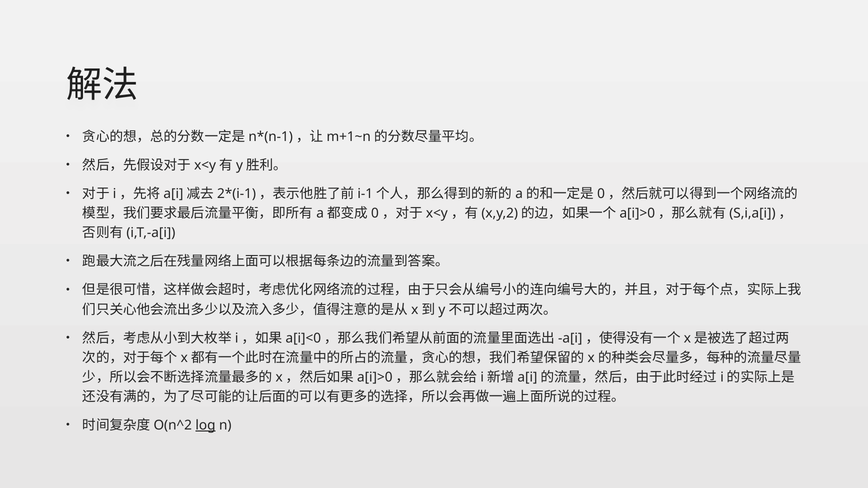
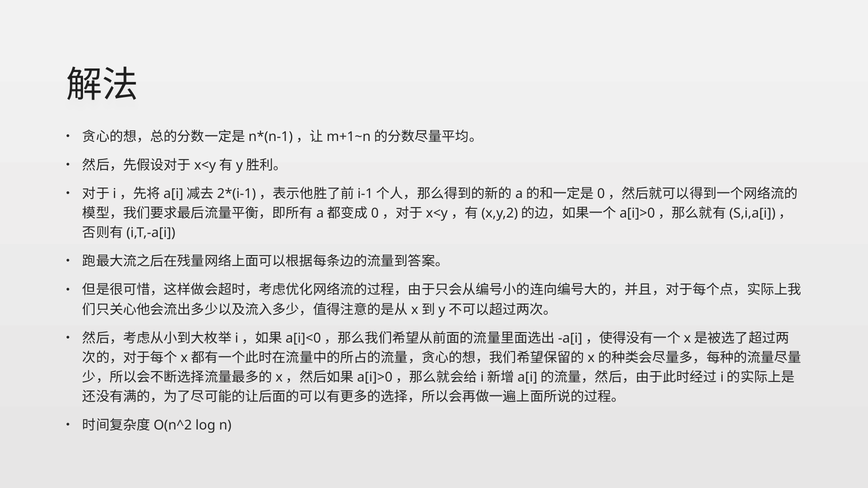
log underline: present -> none (205, 425)
